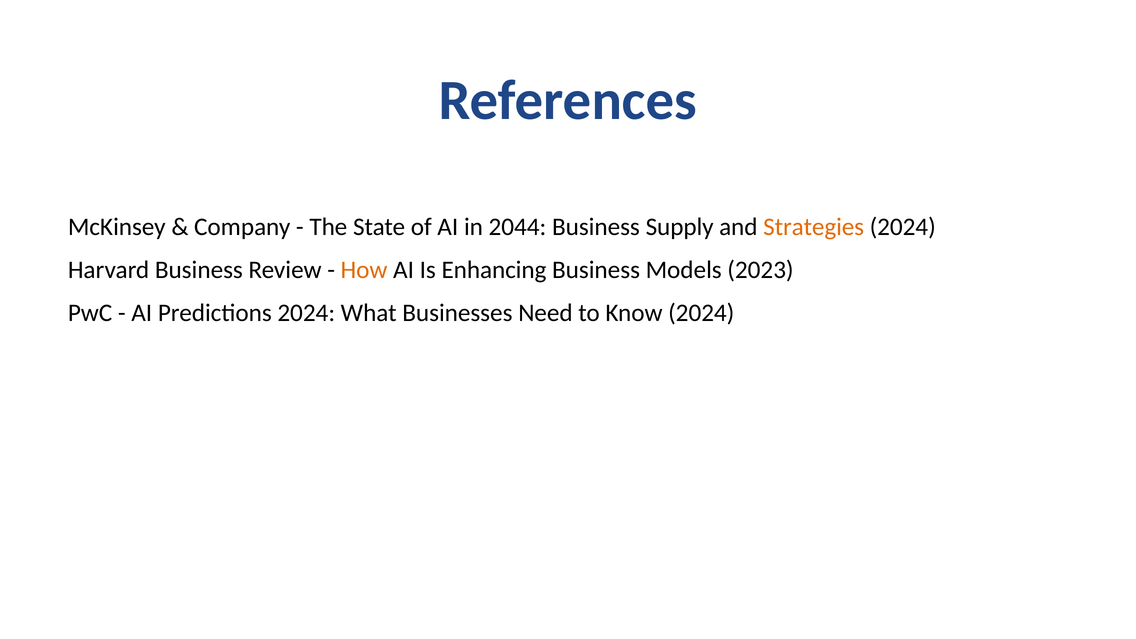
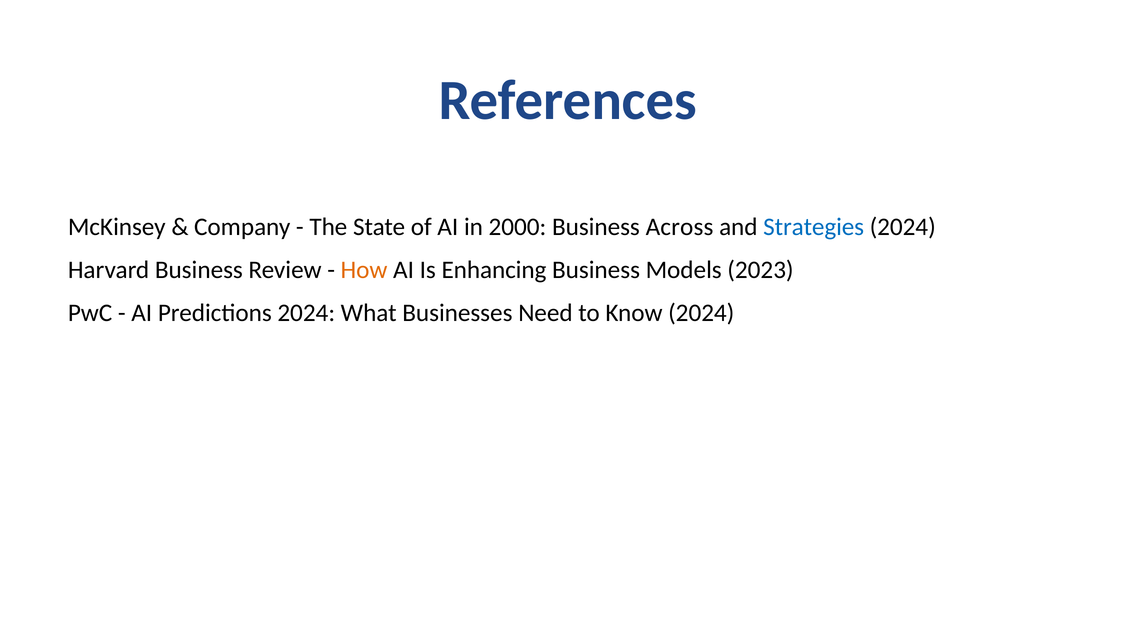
2044: 2044 -> 2000 (517, 227)
Supply: Supply -> Across (680, 227)
Strategies colour: orange -> blue (814, 227)
